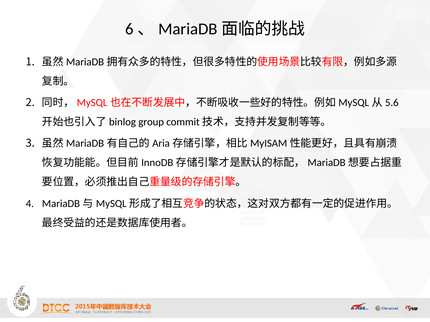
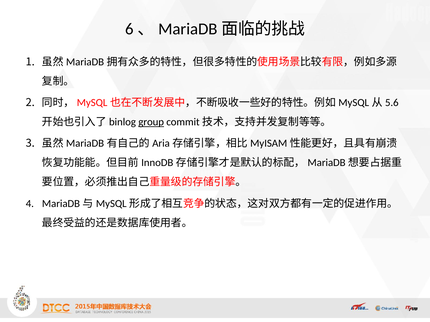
group underline: none -> present (151, 122)
